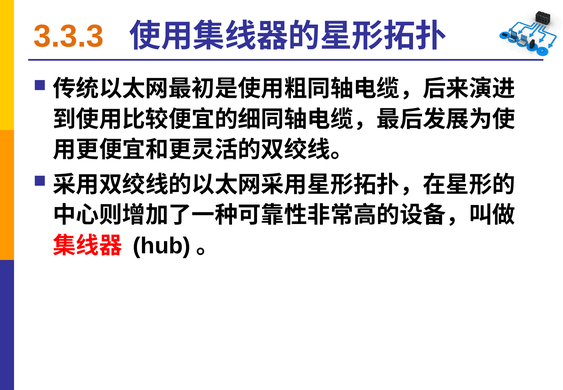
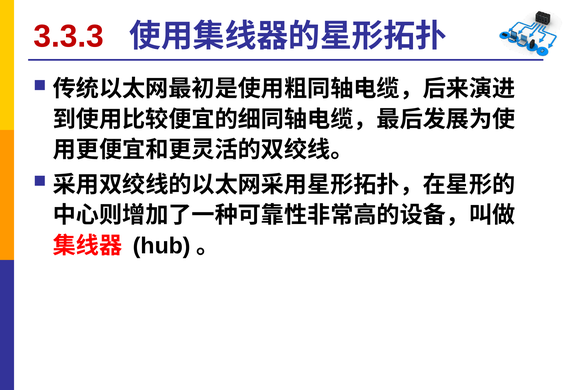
3.3.3 colour: orange -> red (69, 36)
